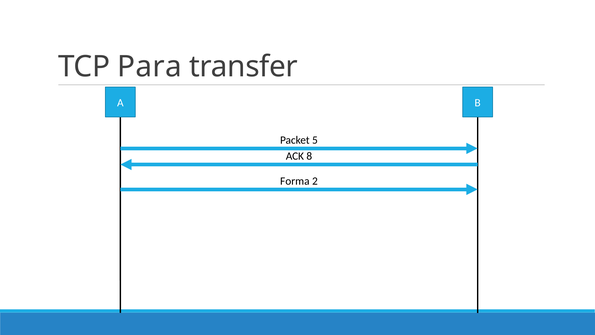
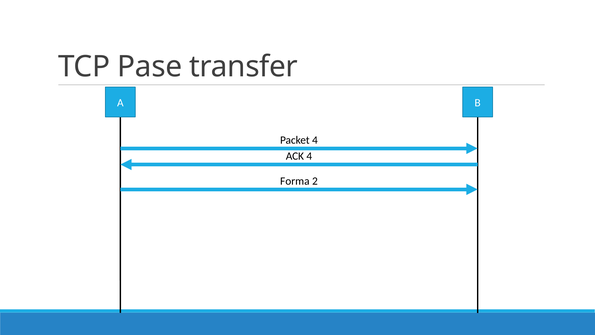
Para: Para -> Pase (150, 67)
Packet 5: 5 -> 4 (315, 140)
ACK 8: 8 -> 4 (309, 156)
